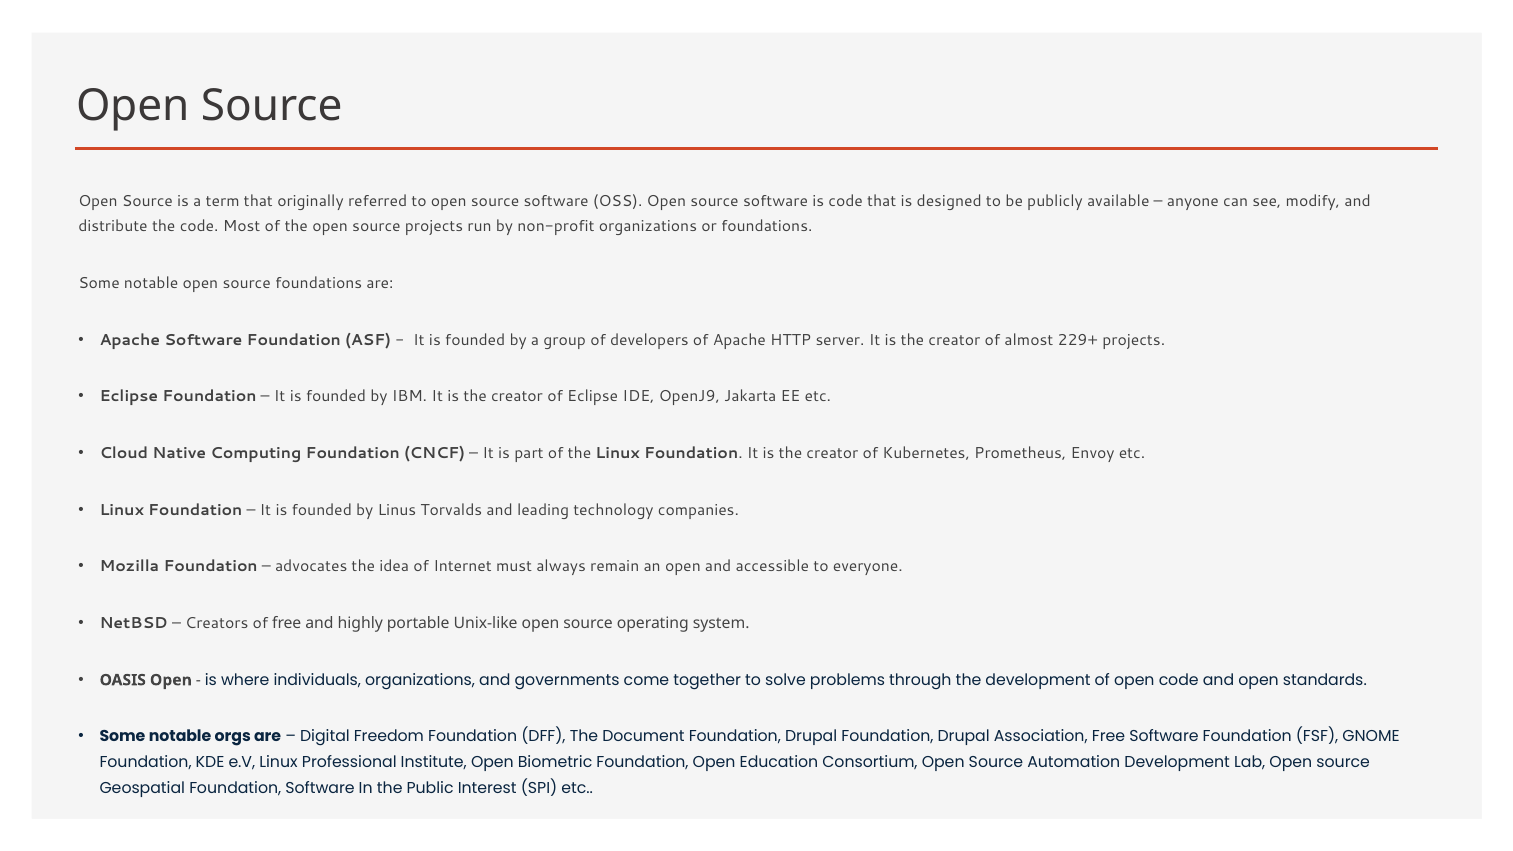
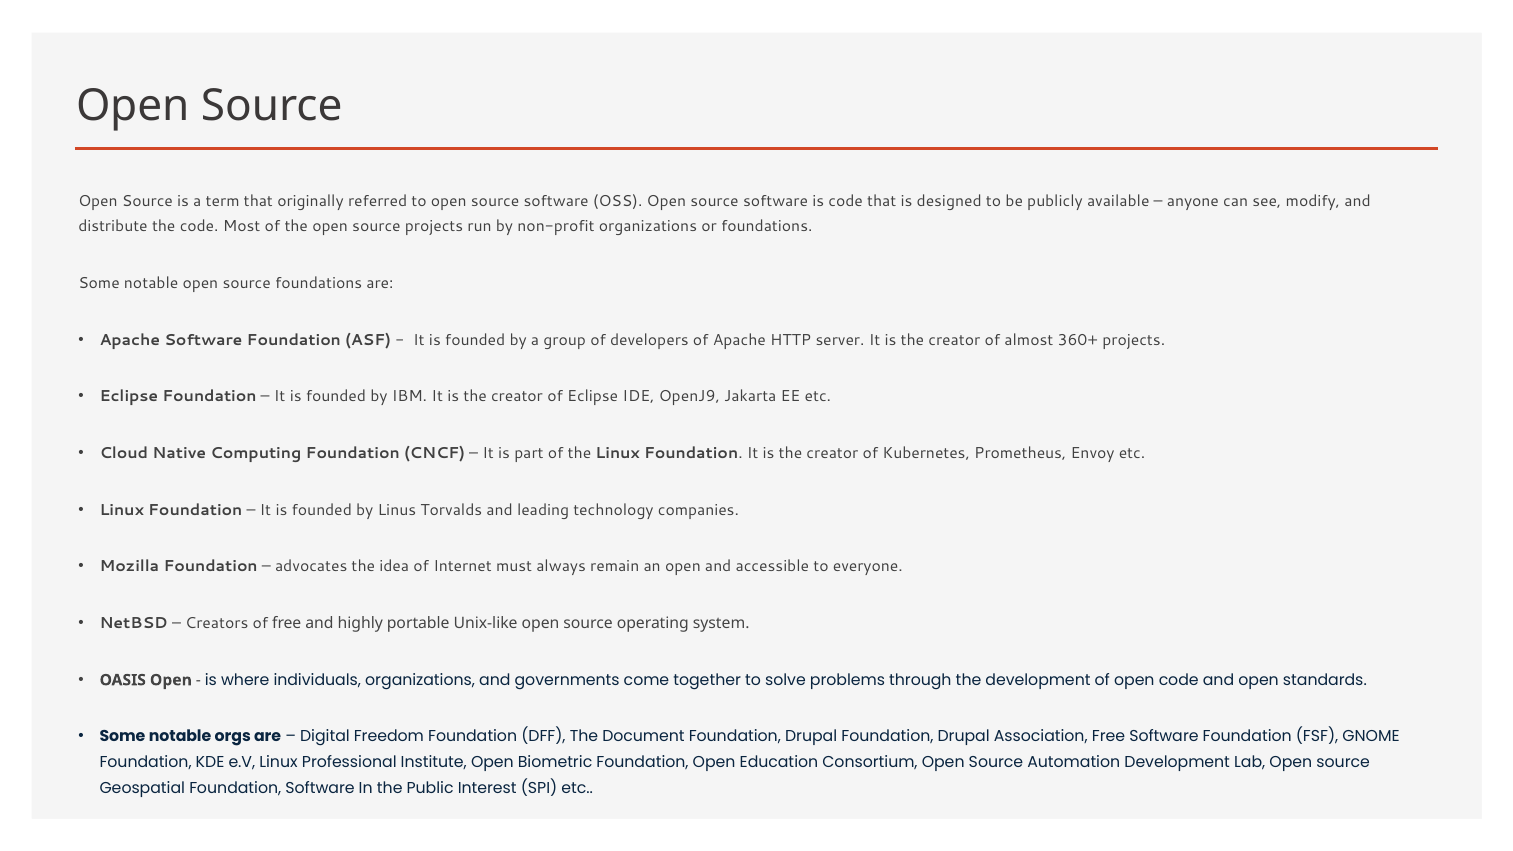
229+: 229+ -> 360+ (1078, 340)
